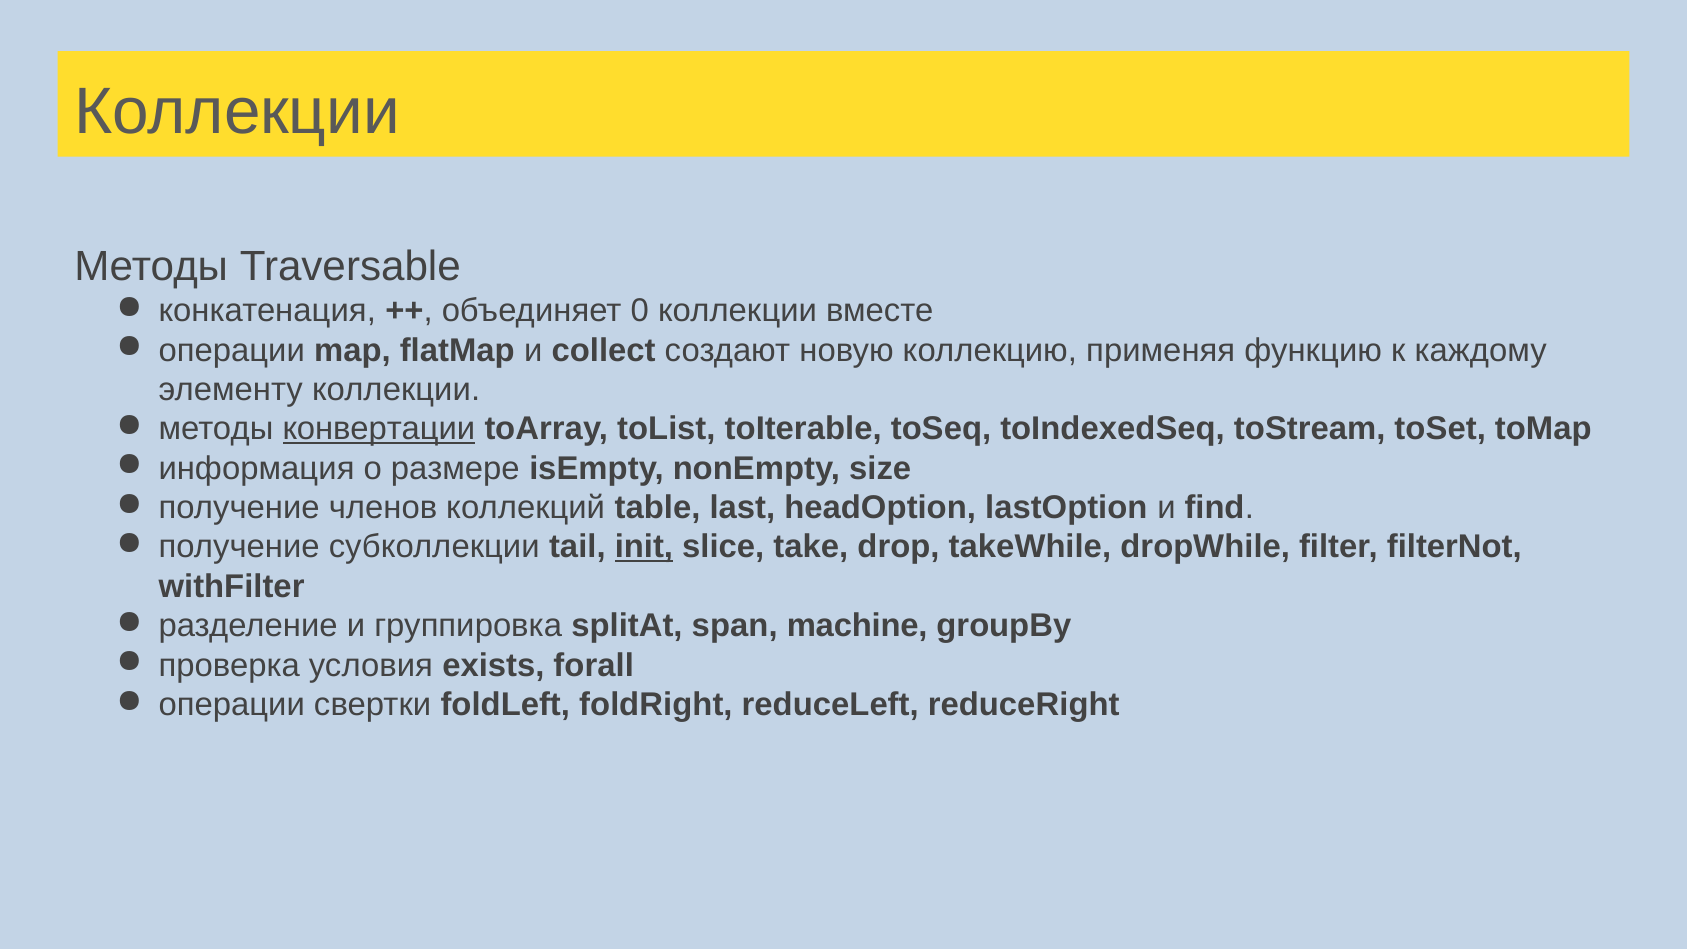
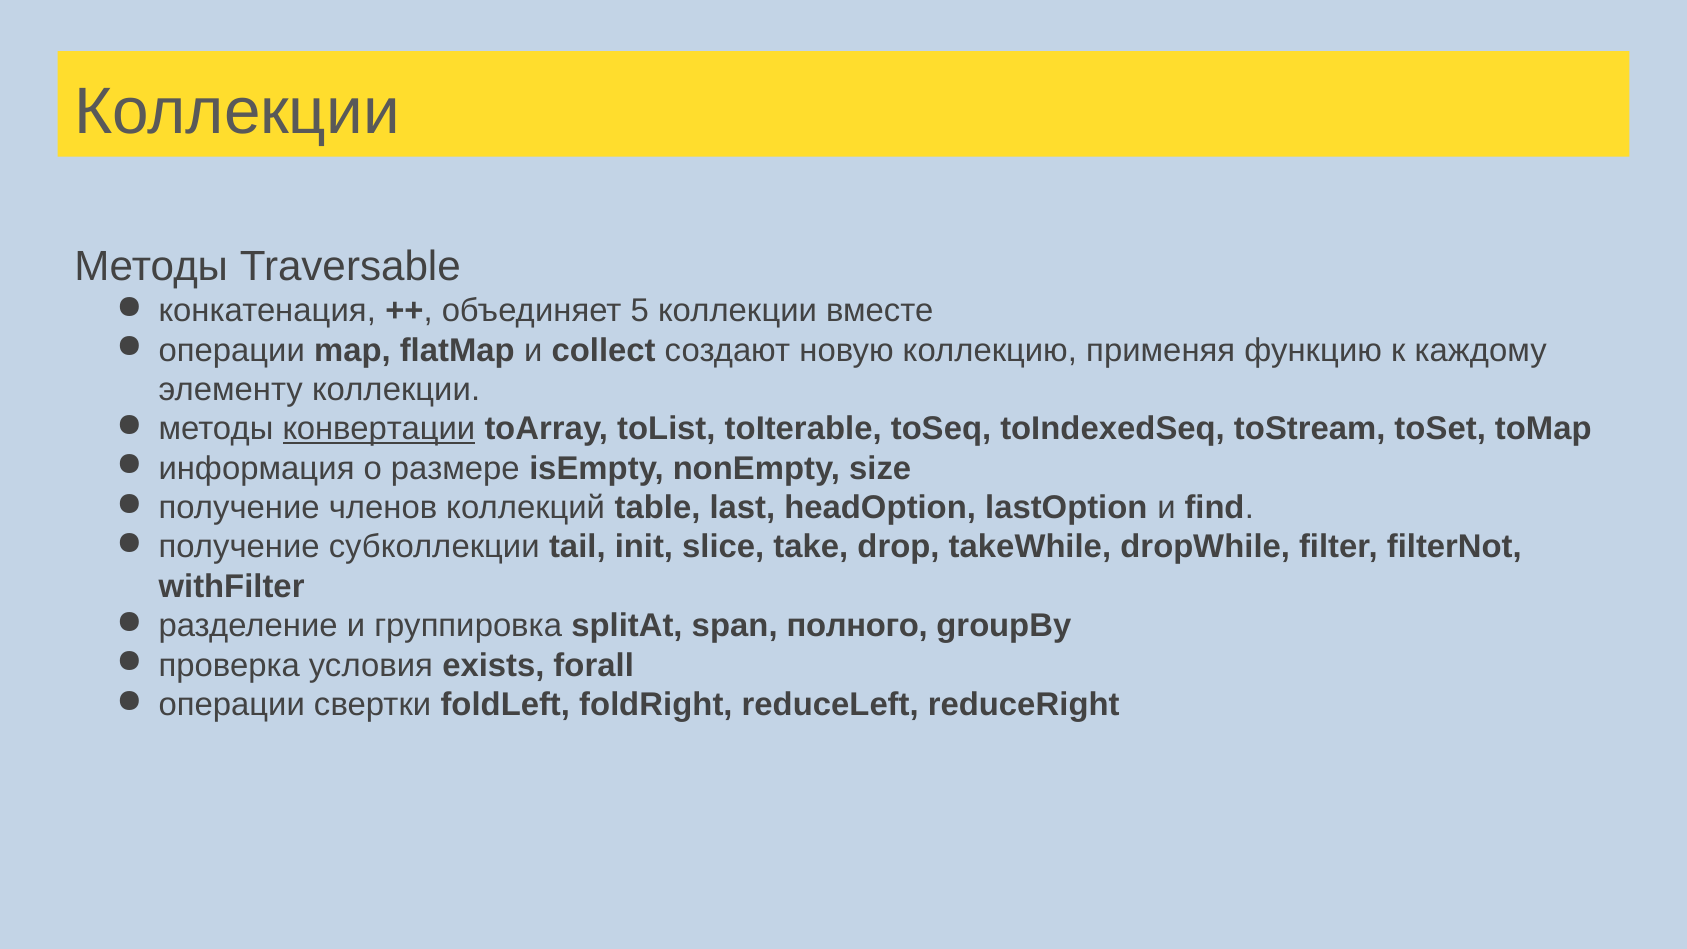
0: 0 -> 5 (640, 311)
init underline: present -> none (644, 547)
machine: machine -> полного (857, 626)
